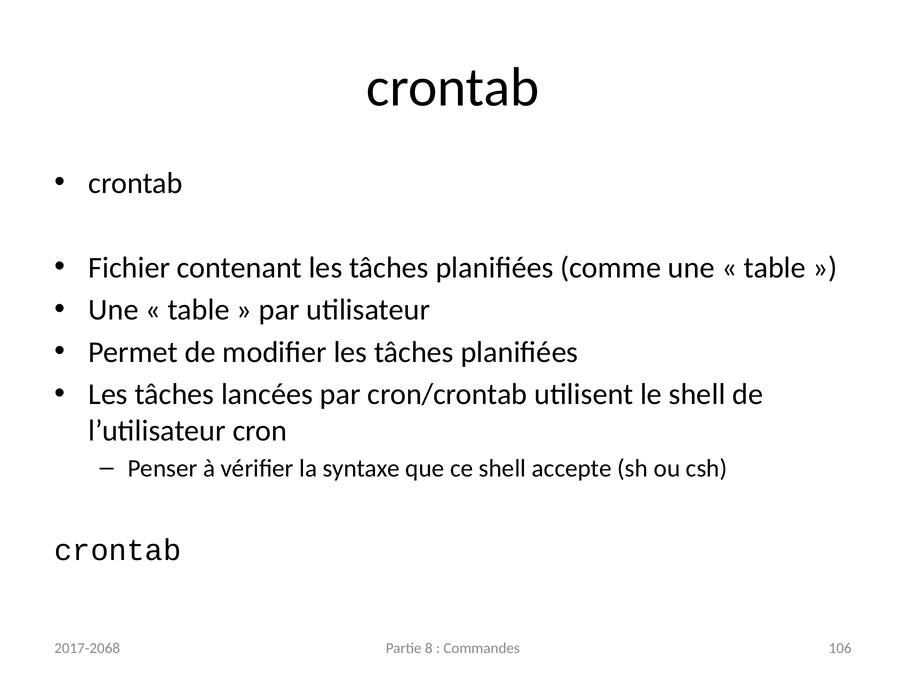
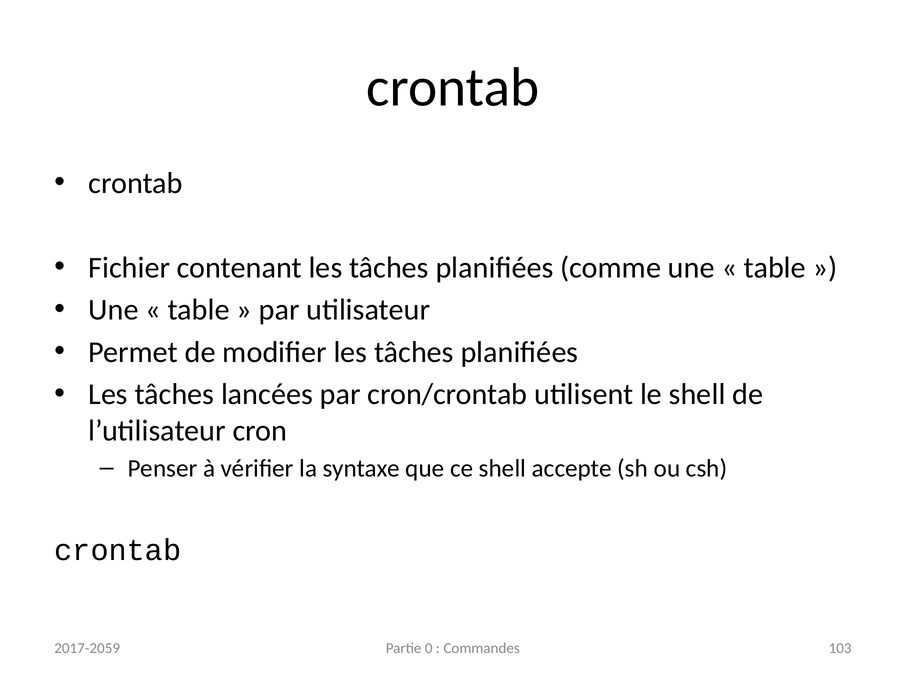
8: 8 -> 0 (429, 649)
106: 106 -> 103 (840, 649)
2017-2068: 2017-2068 -> 2017-2059 (87, 649)
